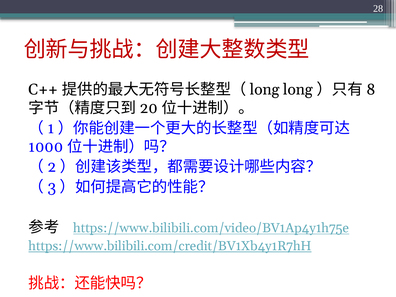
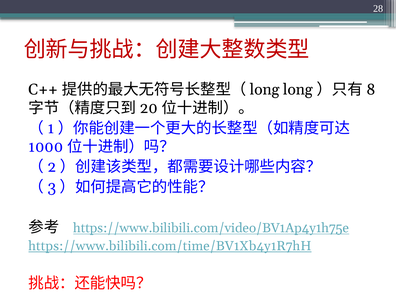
https://www.bilibili.com/credit/BV1Xb4y1R7hH: https://www.bilibili.com/credit/BV1Xb4y1R7hH -> https://www.bilibili.com/time/BV1Xb4y1R7hH (170, 246)
